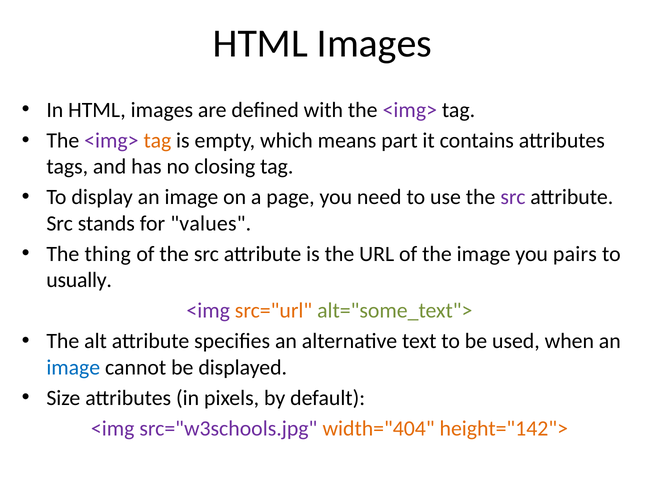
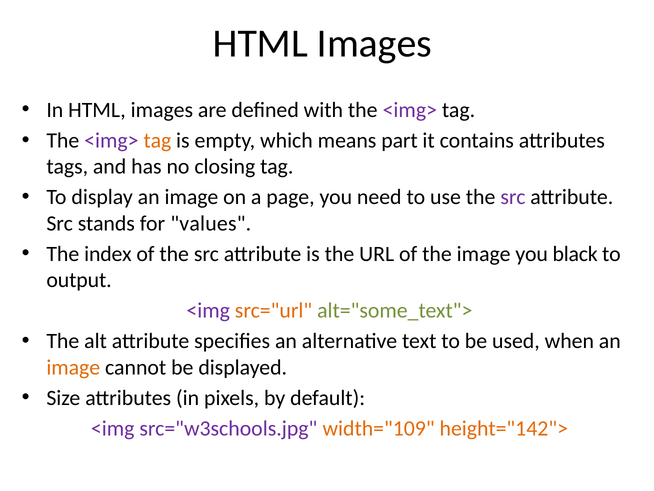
thing: thing -> index (108, 254)
pairs: pairs -> black (575, 254)
usually: usually -> output (79, 280)
image colour: blue -> orange (73, 367)
width="404: width="404 -> width="109 (379, 428)
